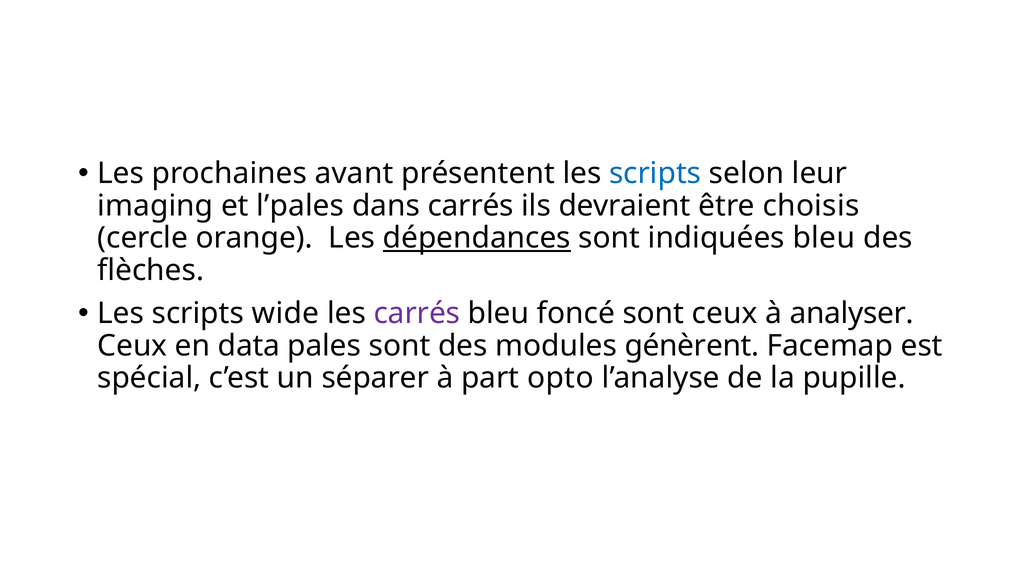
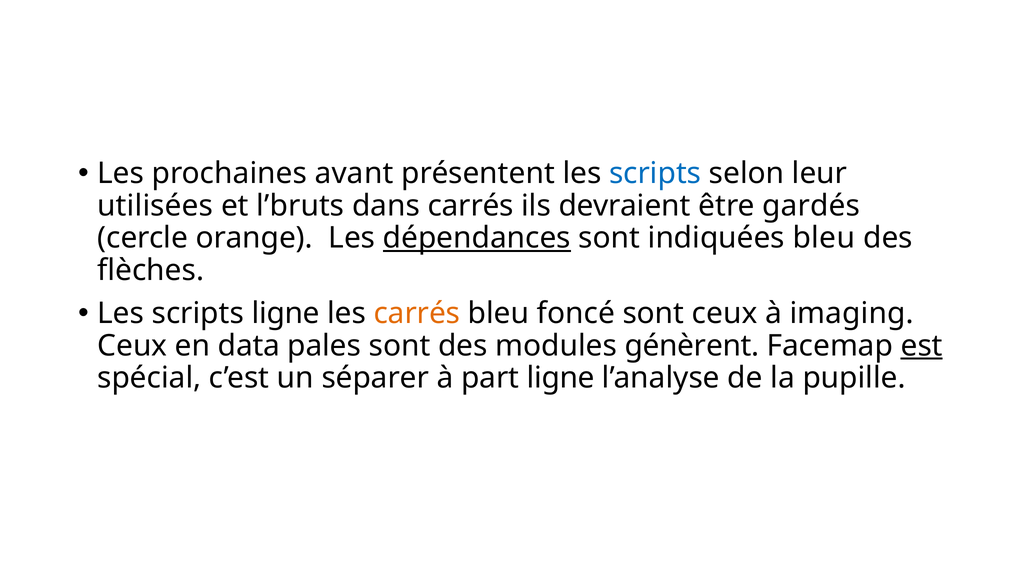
imaging: imaging -> utilisées (155, 206)
l’pales: l’pales -> l’bruts (300, 206)
choisis: choisis -> gardés (811, 206)
scripts wide: wide -> ligne (286, 313)
carrés colour: purple -> orange (417, 313)
analyser: analyser -> imaging (852, 313)
est underline: none -> present (922, 345)
part opto: opto -> ligne (561, 378)
